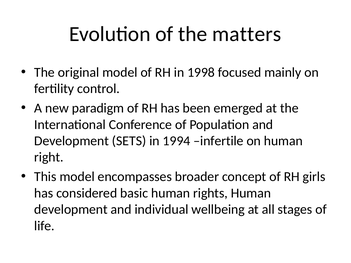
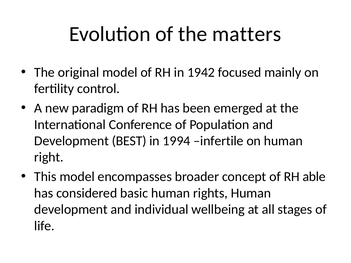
1998: 1998 -> 1942 (201, 72)
SETS: SETS -> BEST (129, 141)
girls: girls -> able (314, 177)
